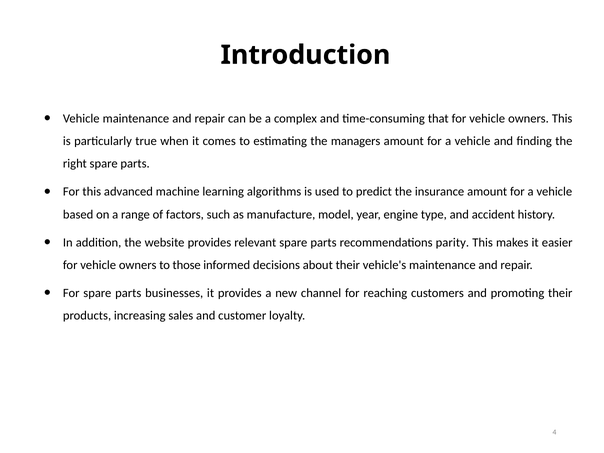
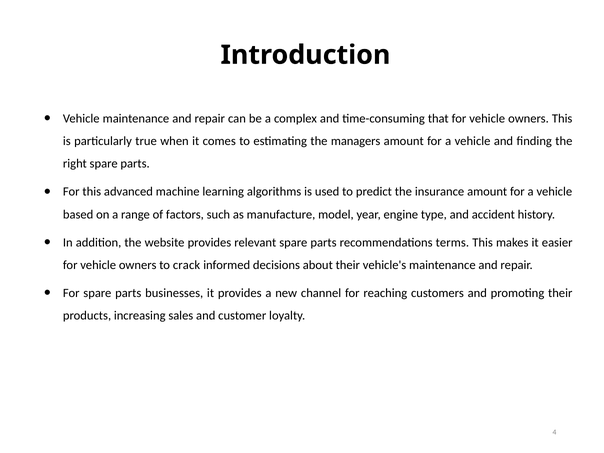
parity: parity -> terms (452, 242)
those: those -> crack (187, 265)
